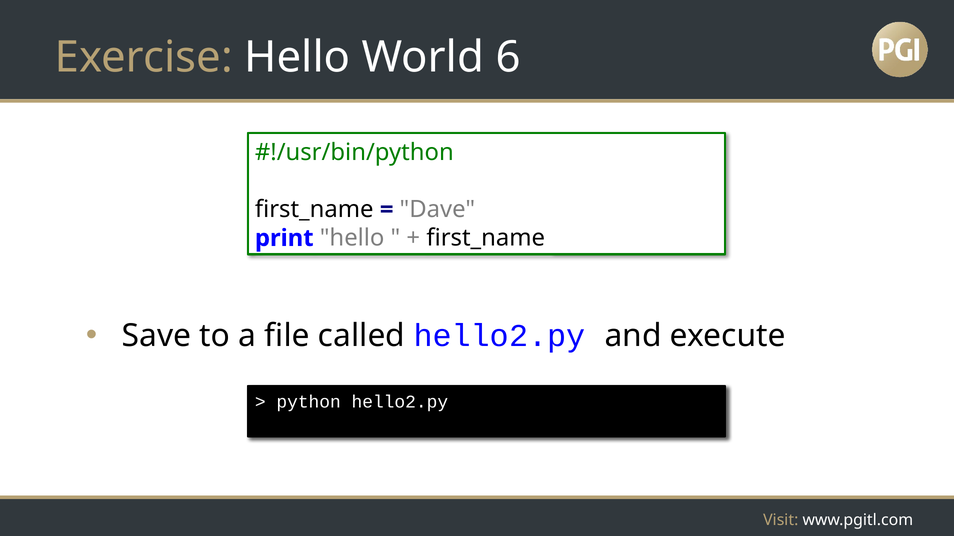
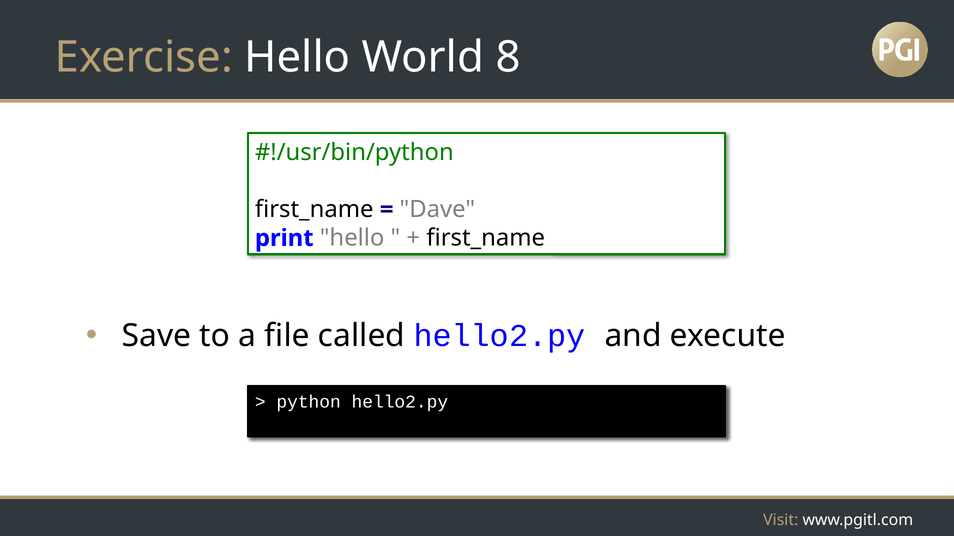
6: 6 -> 8 (508, 58)
